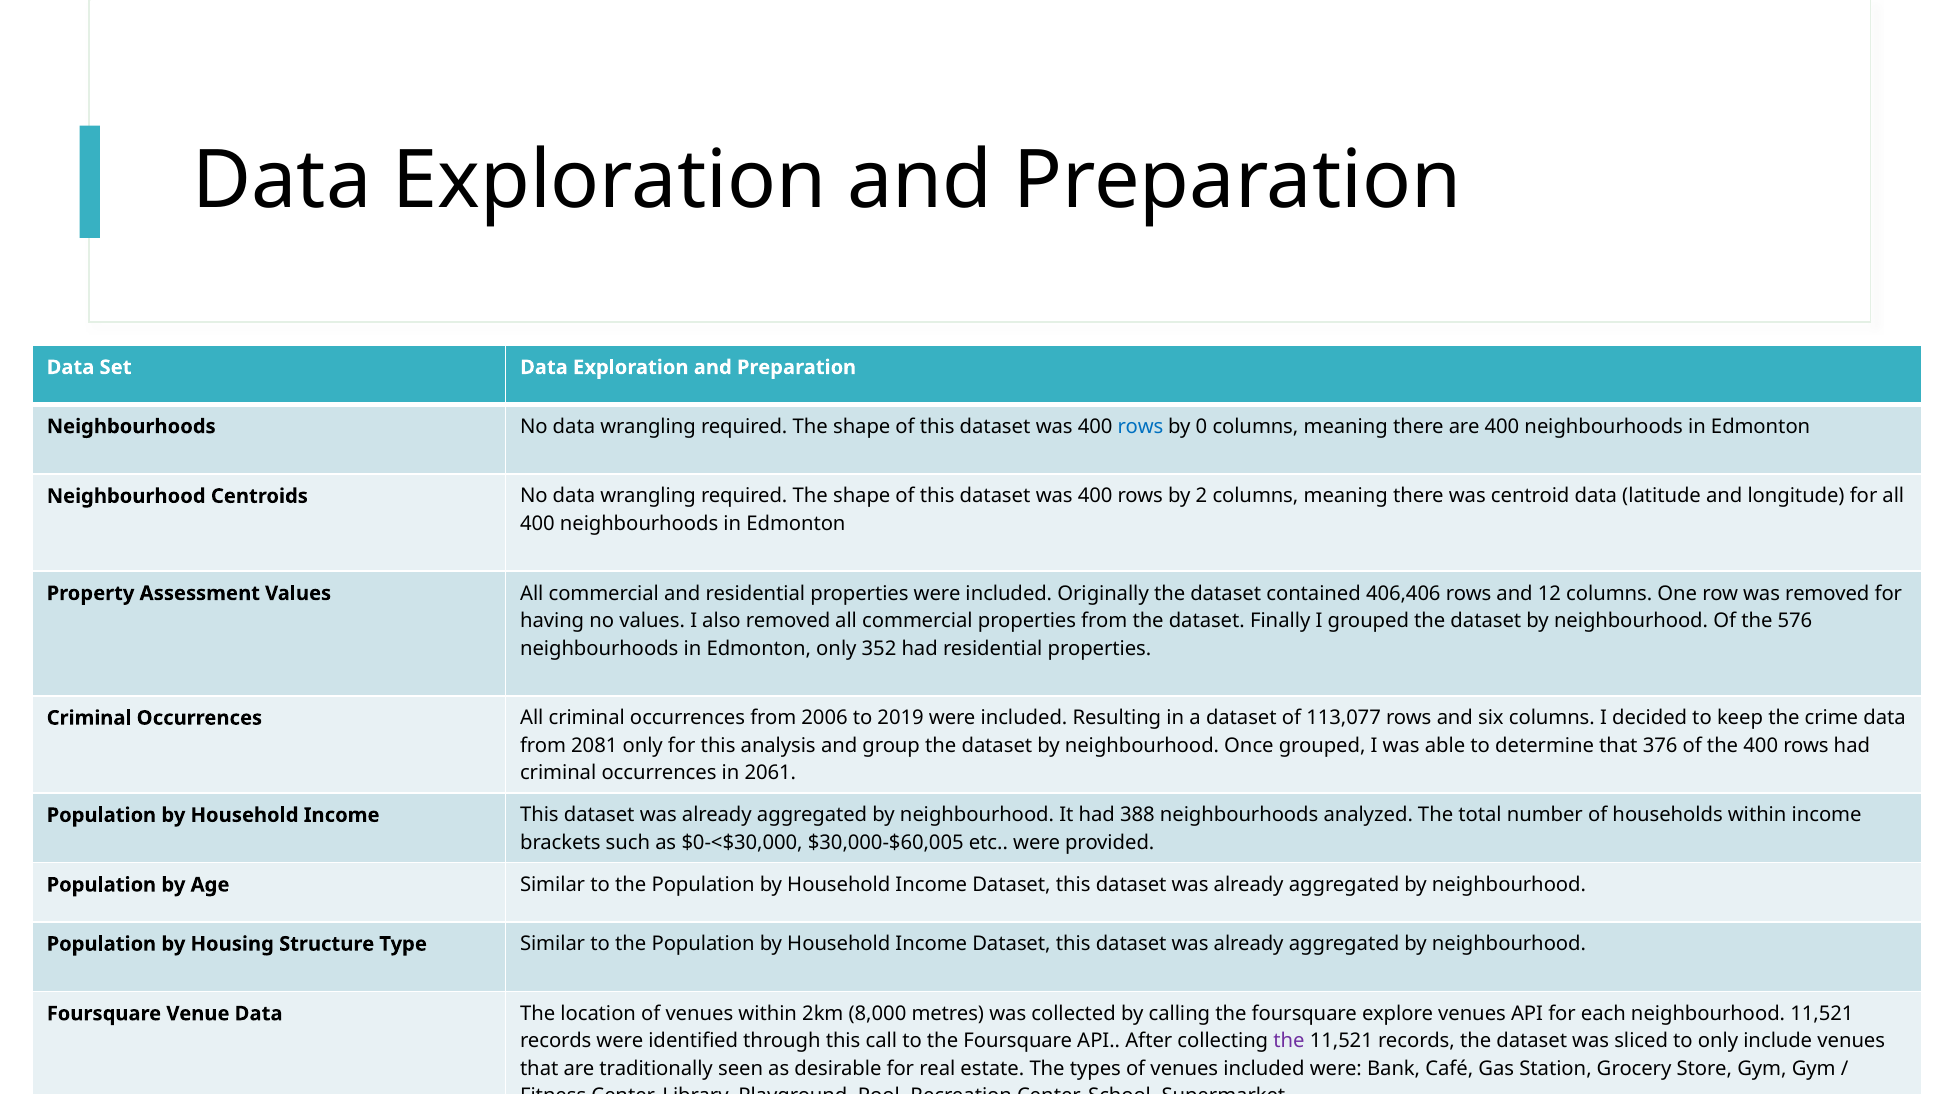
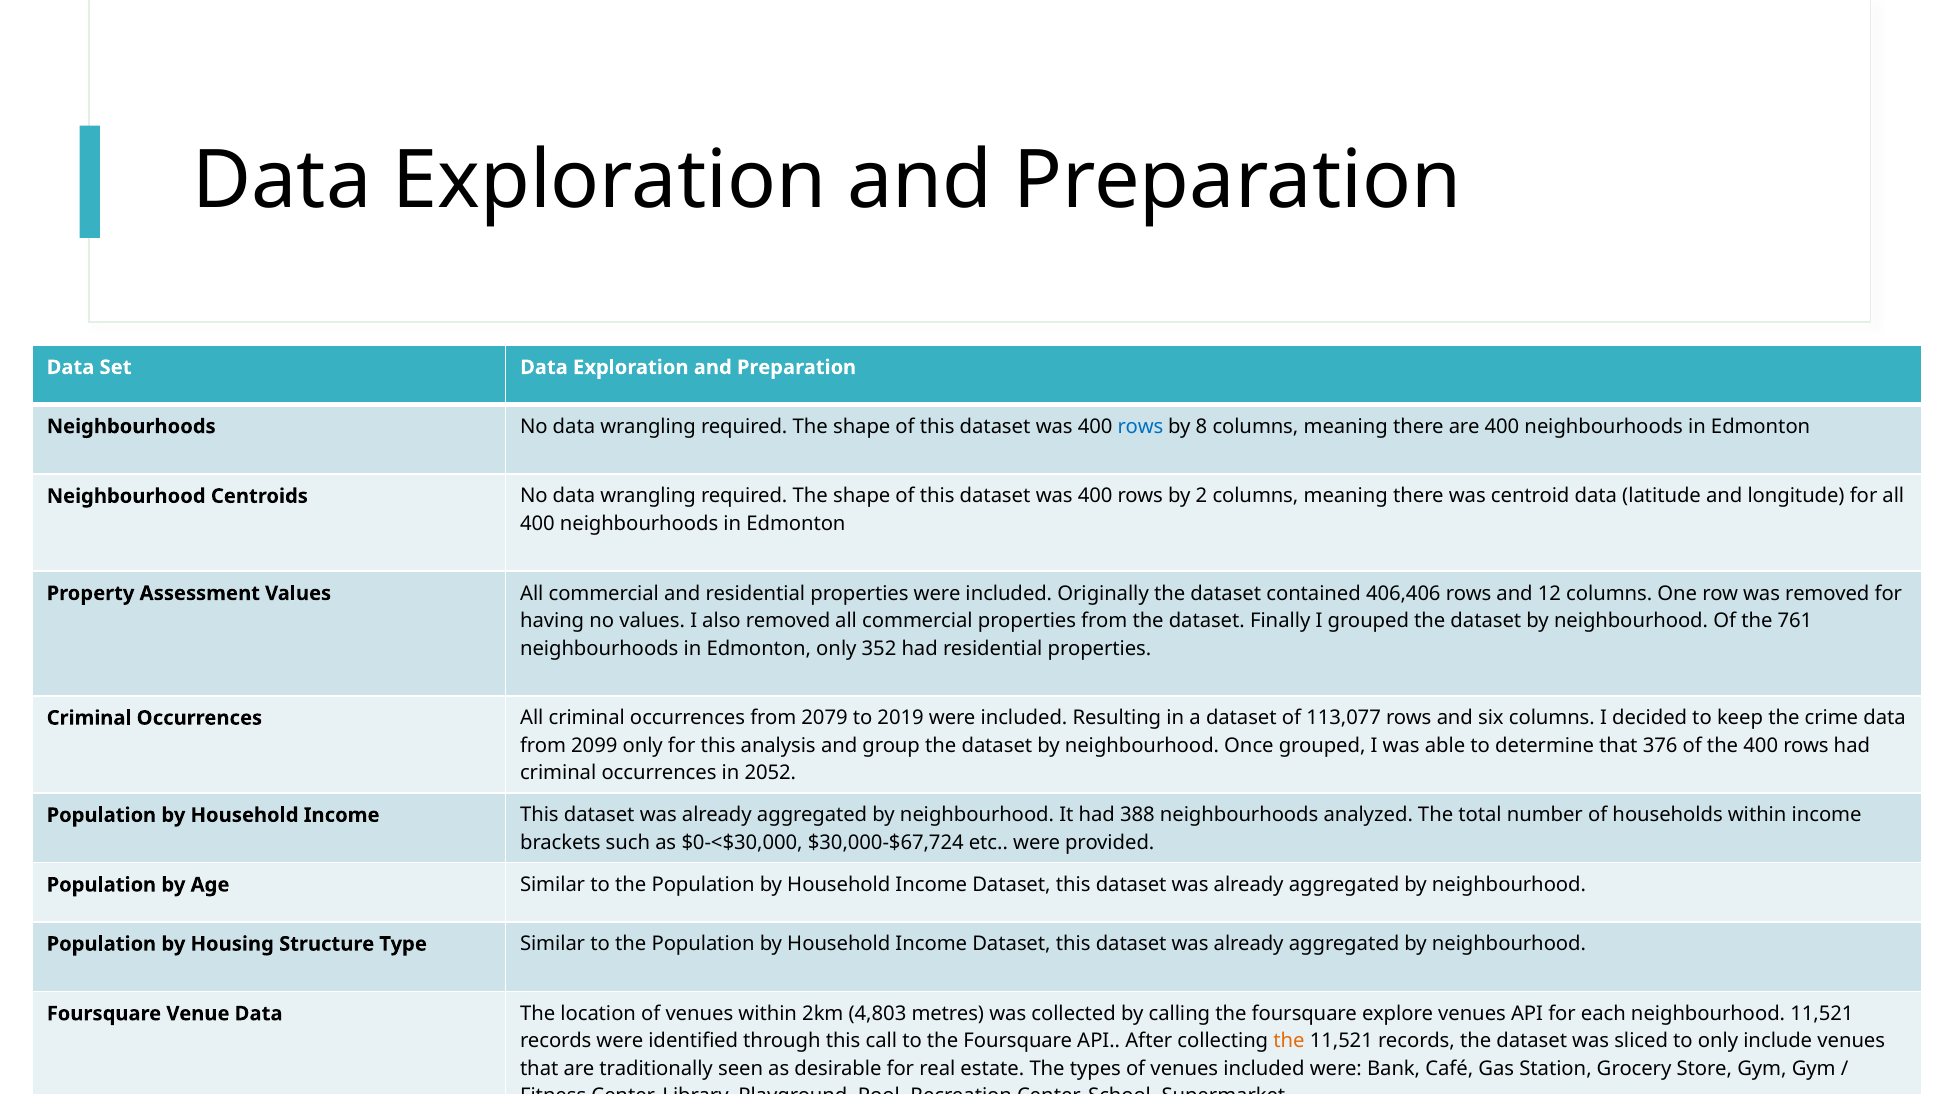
0: 0 -> 8 (1202, 427)
576: 576 -> 761 (1795, 621)
2006: 2006 -> 2079 (825, 718)
2081: 2081 -> 2099 (594, 746)
2061: 2061 -> 2052 (770, 773)
$30,000-$60,005: $30,000-$60,005 -> $30,000-$67,724 (886, 843)
8,000: 8,000 -> 4,803 (877, 1014)
the colour: purple -> orange (1289, 1041)
